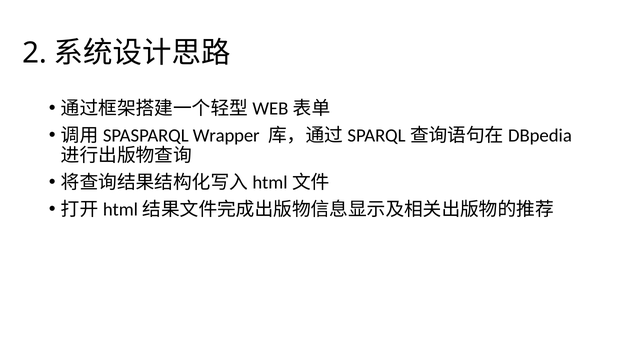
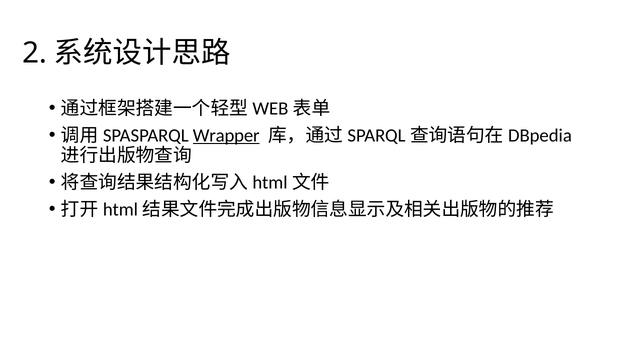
Wrapper underline: none -> present (226, 135)
